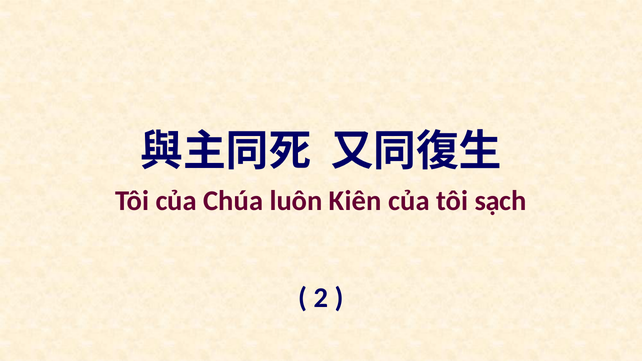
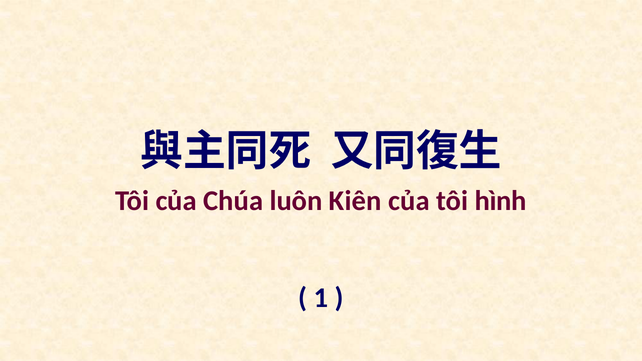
sạch: sạch -> hình (501, 201)
2: 2 -> 1 (321, 298)
